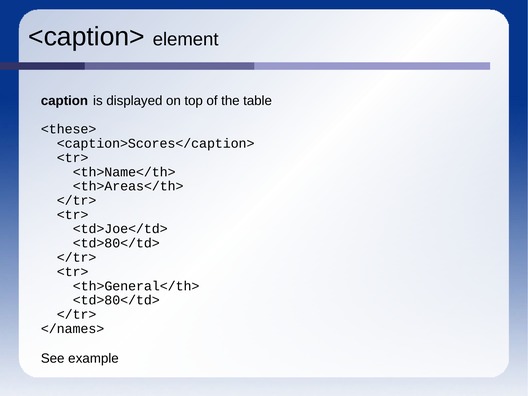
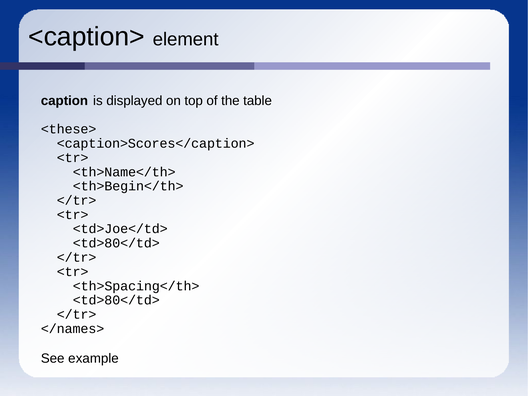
<th>Areas</th>: <th>Areas</th> -> <th>Begin</th> (128, 186)
<th>General</th>: <th>General</th> -> <th>Spacing</th> (136, 286)
